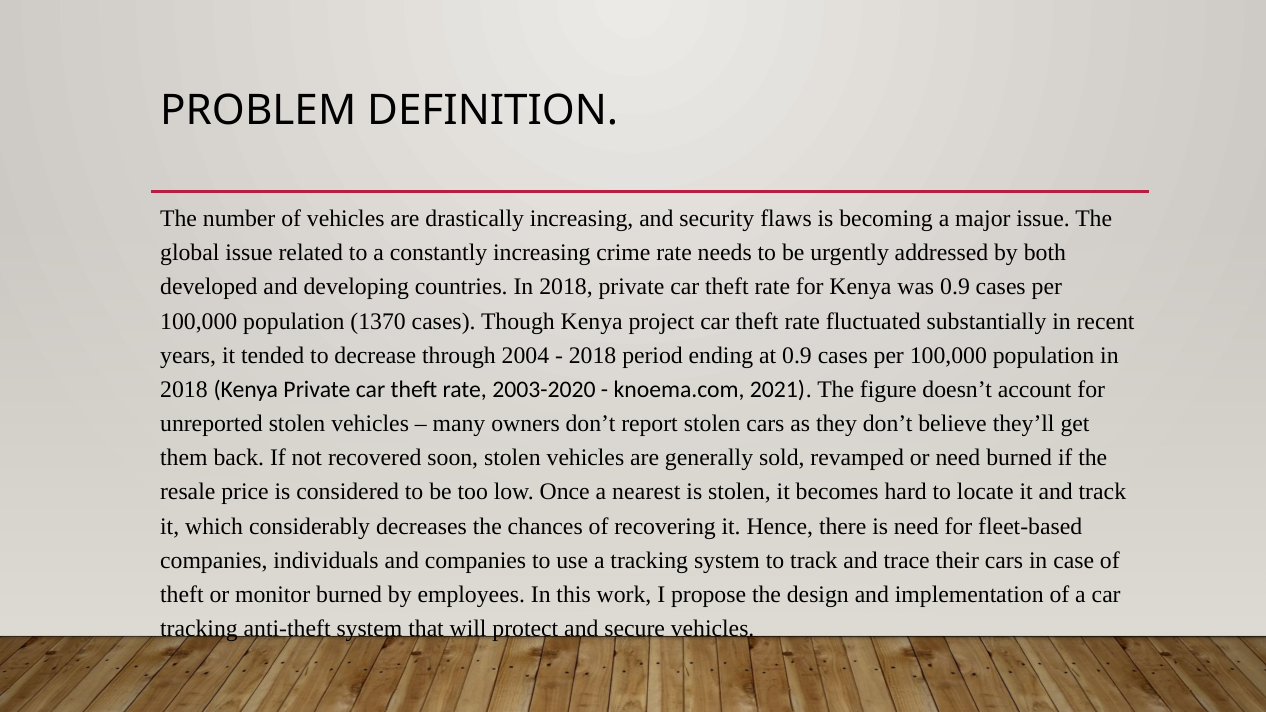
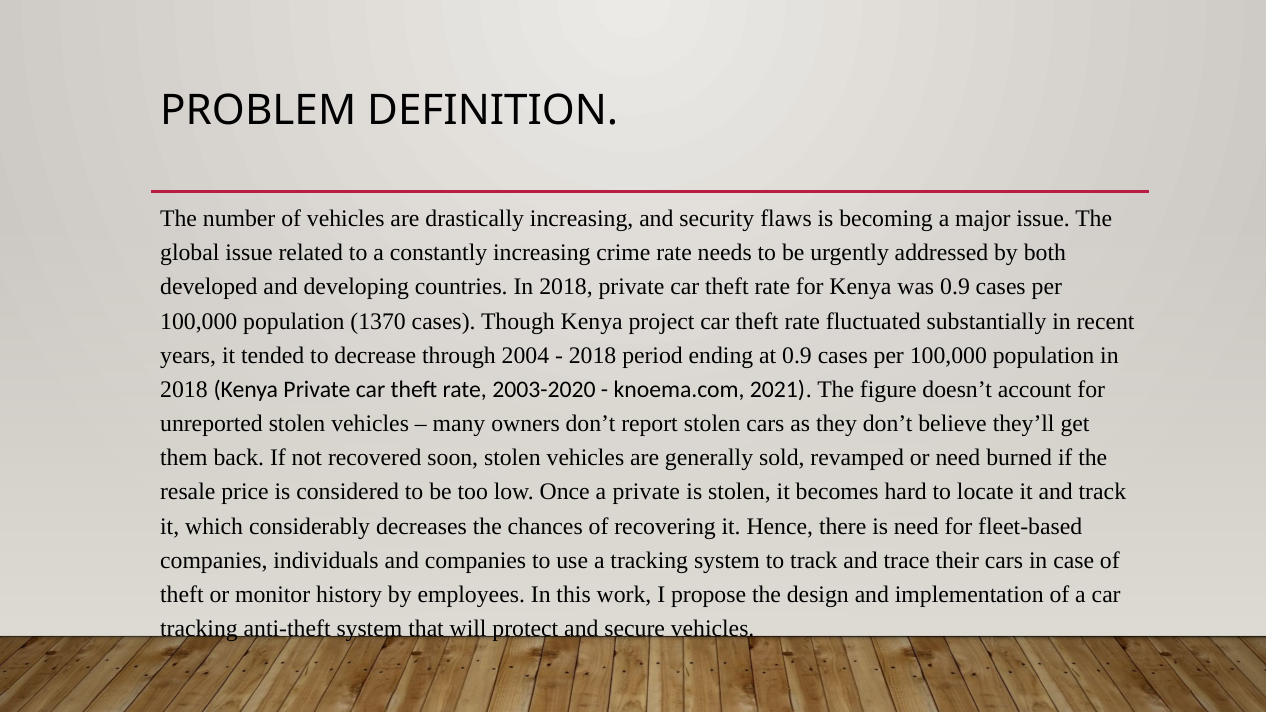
a nearest: nearest -> private (646, 492)
monitor burned: burned -> history (349, 595)
